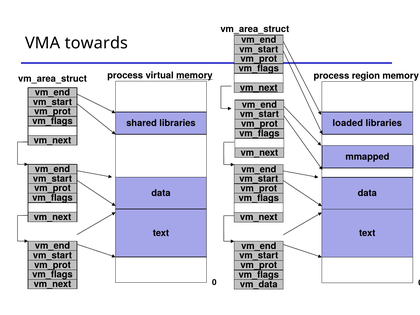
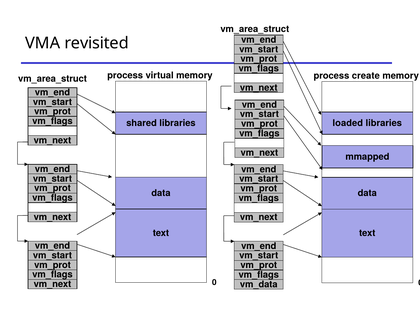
towards: towards -> revisited (97, 43)
memory underline: present -> none (194, 75)
region: region -> create (366, 76)
